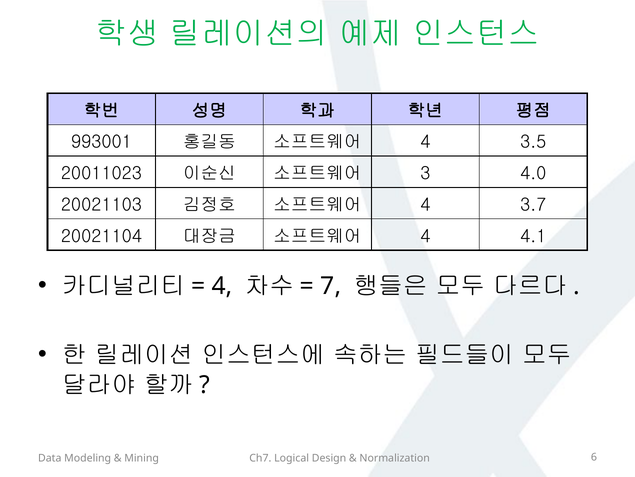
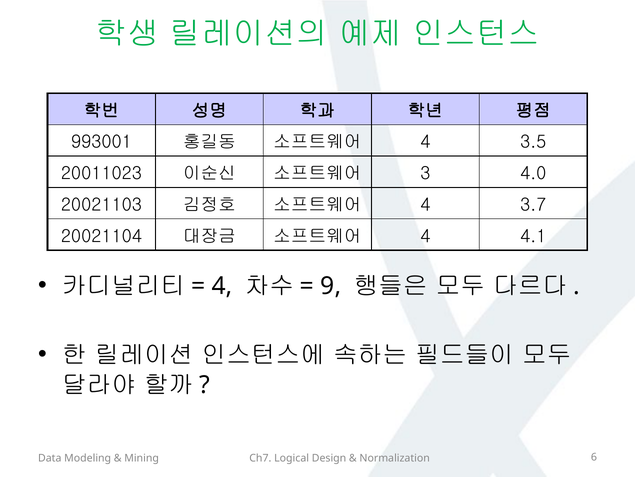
7: 7 -> 9 (331, 285)
